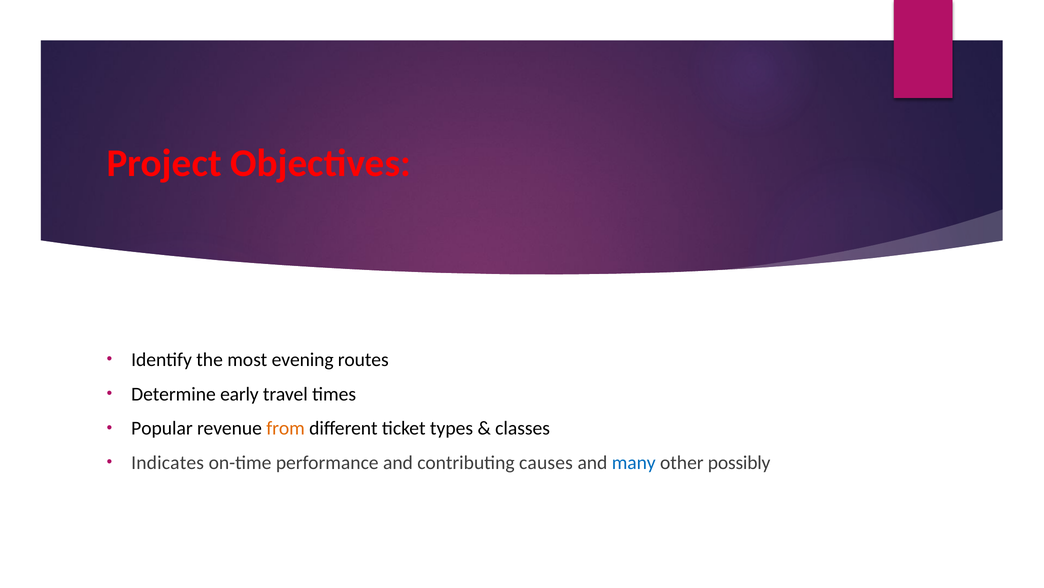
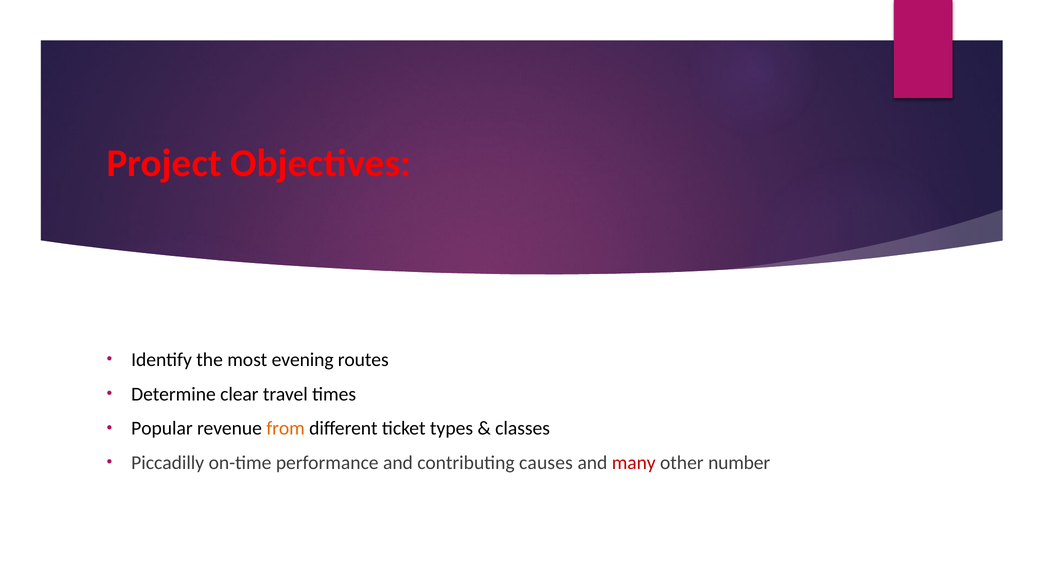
early: early -> clear (239, 394)
Indicates: Indicates -> Piccadilly (168, 462)
many colour: blue -> red (634, 462)
possibly: possibly -> number (739, 462)
